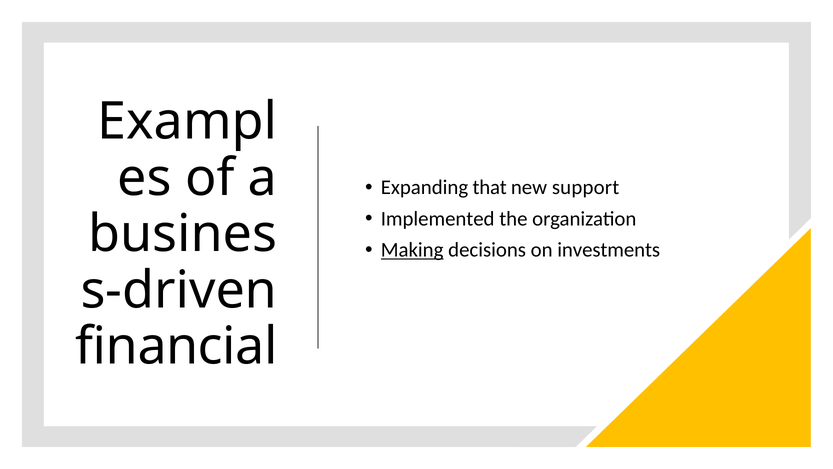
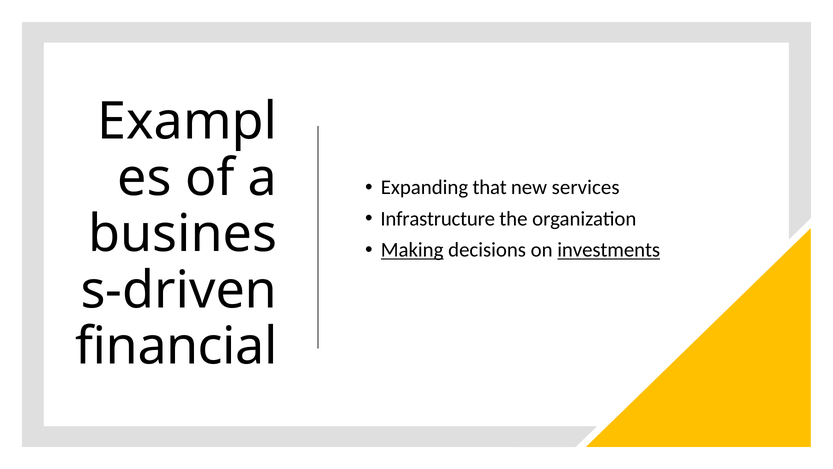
support: support -> services (586, 187)
Implemented: Implemented -> Infrastructure (438, 219)
investments underline: none -> present (609, 250)
